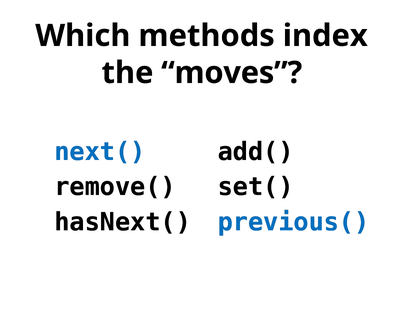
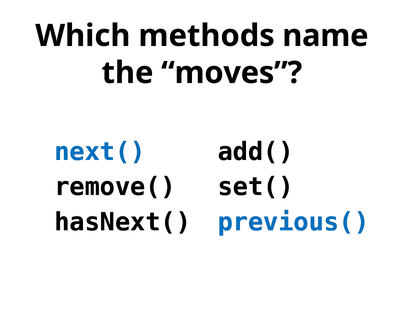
index: index -> name (325, 36)
